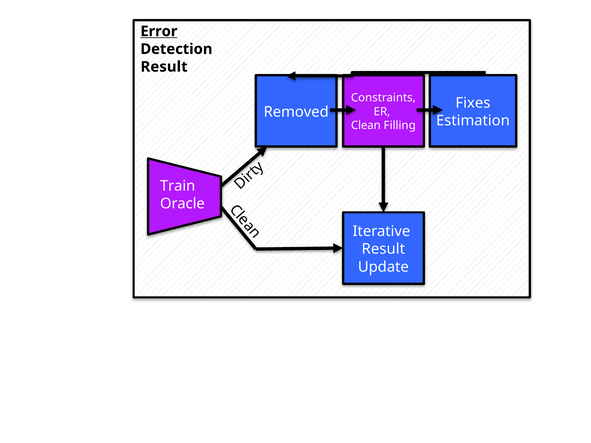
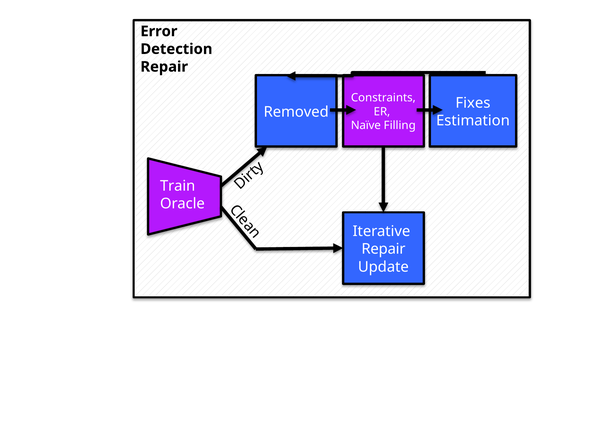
Error underline: present -> none (159, 31)
Result: Result -> Repair (164, 67)
Clean: Clean -> Naïve (366, 125)
Result: Result -> Repair (383, 249)
